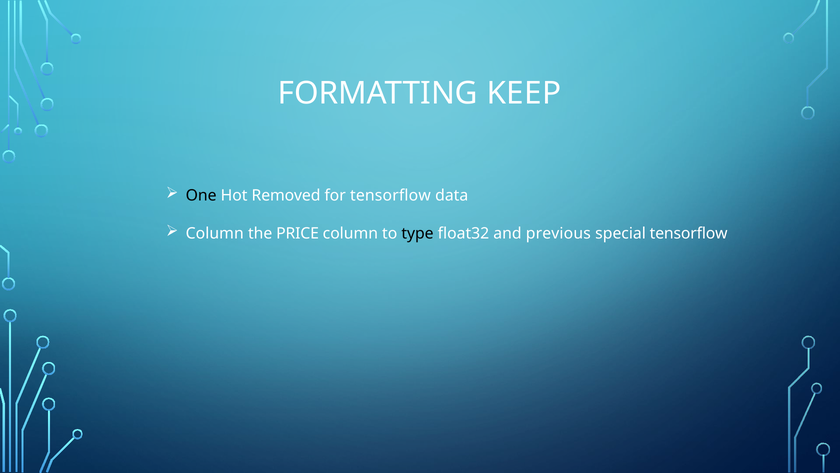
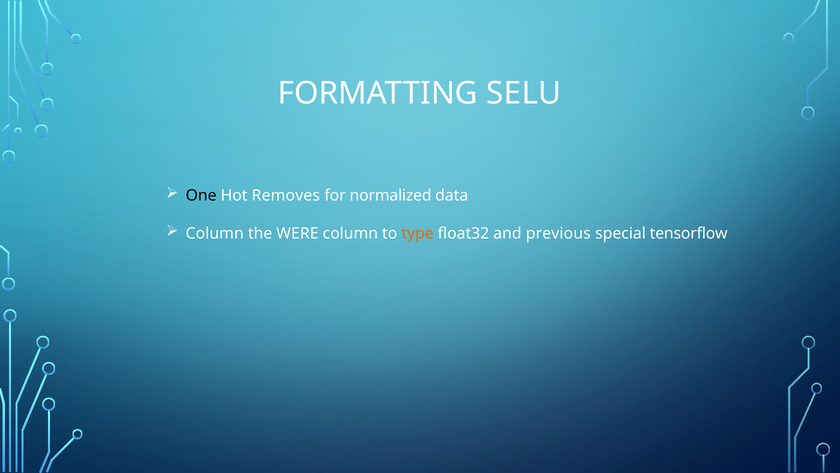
KEEP: KEEP -> SELU (524, 93)
Removed: Removed -> Removes (286, 196)
for tensorflow: tensorflow -> normalized (391, 196)
PRICE: PRICE -> WERE (297, 233)
type colour: black -> orange (418, 233)
